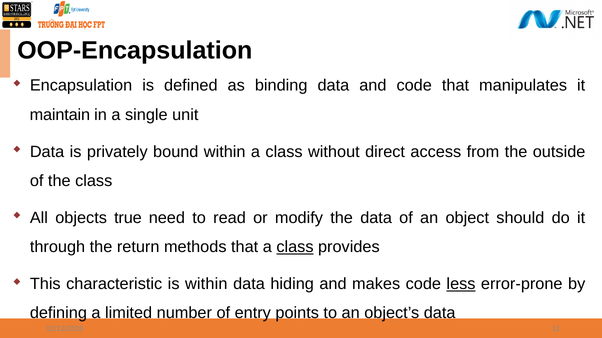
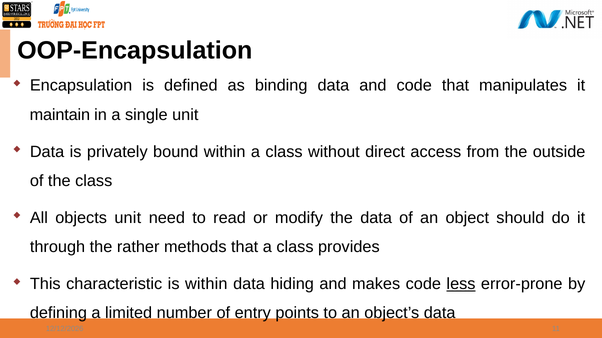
objects true: true -> unit (128, 218)
return: return -> rather (138, 247)
class underline: present -> none (295, 247)
